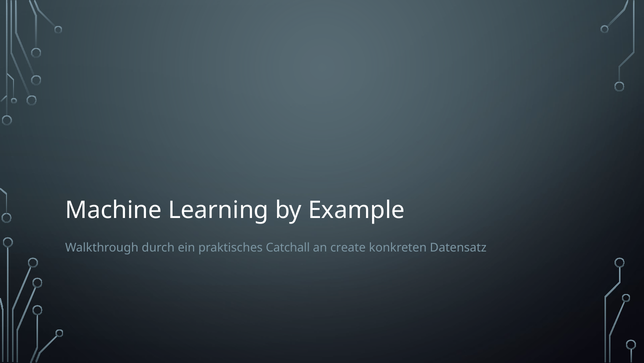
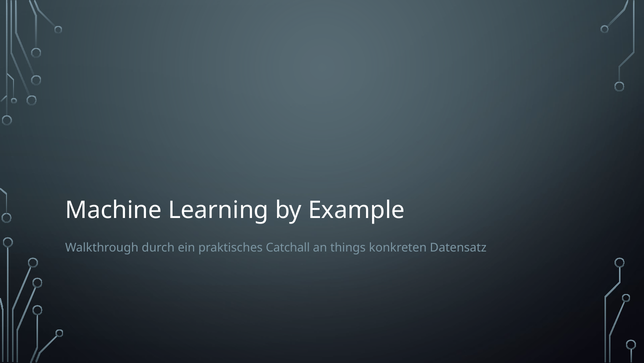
create: create -> things (348, 247)
